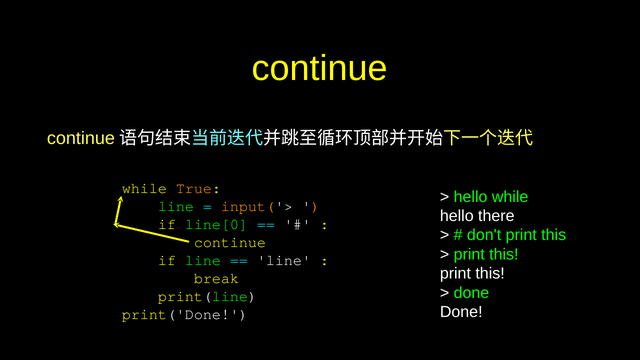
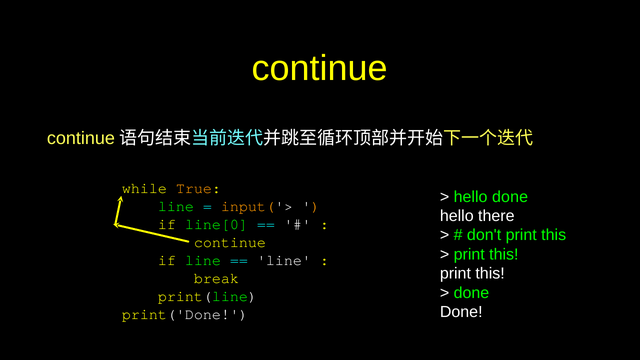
hello while: while -> done (510, 197)
